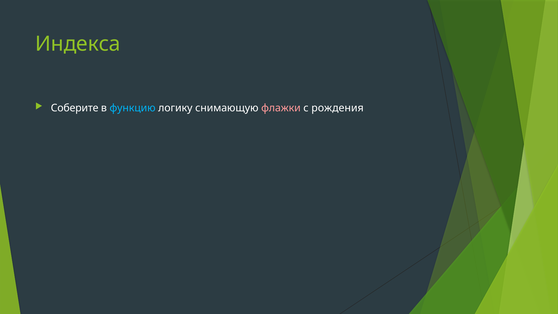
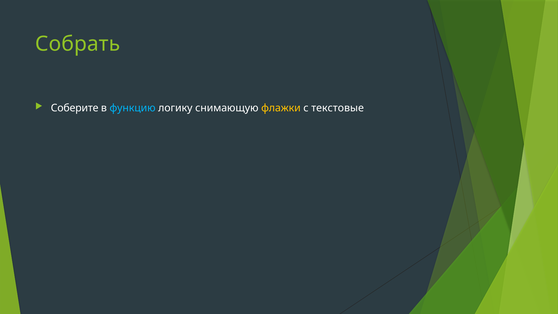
Индекса: Индекса -> Собрать (78, 44)
флажки colour: pink -> yellow (281, 108)
рождения: рождения -> текстовые (338, 108)
